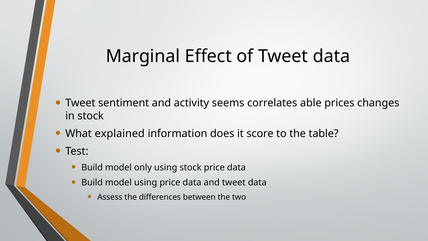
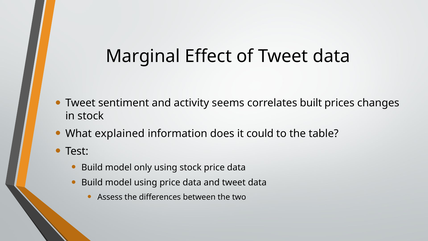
able: able -> built (311, 103)
score: score -> could (260, 133)
